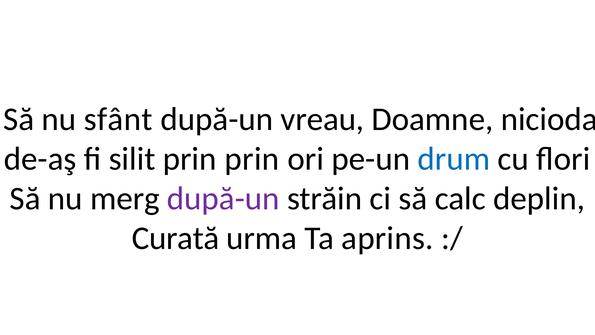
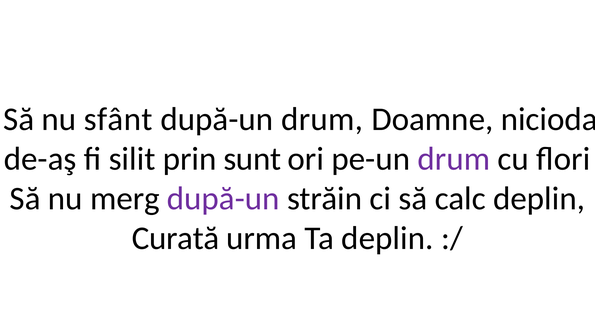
după-un vreau: vreau -> drum (322, 119)
prin prin: prin -> sunt (252, 159)
drum colour: blue -> purple (454, 159)
Ta aprins: aprins -> deplin (387, 238)
